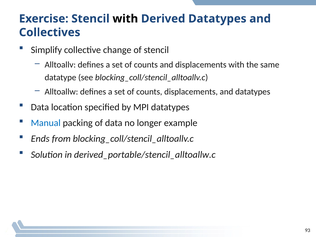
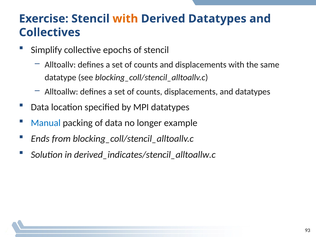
with colour: black -> orange (125, 19)
change: change -> epochs (117, 50)
derived_portable/stencil_alltoallw.c: derived_portable/stencil_alltoallw.c -> derived_indicates/stencil_alltoallw.c (145, 155)
